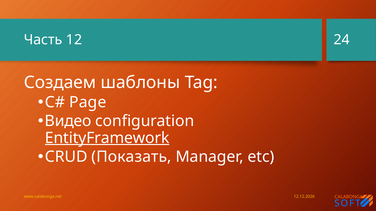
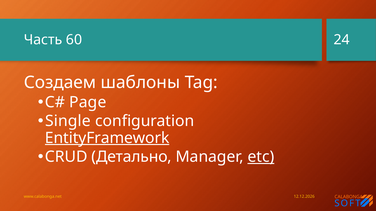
12: 12 -> 60 (74, 40)
Видео: Видео -> Single (68, 121)
Показать: Показать -> Детально (132, 157)
etc underline: none -> present (261, 157)
